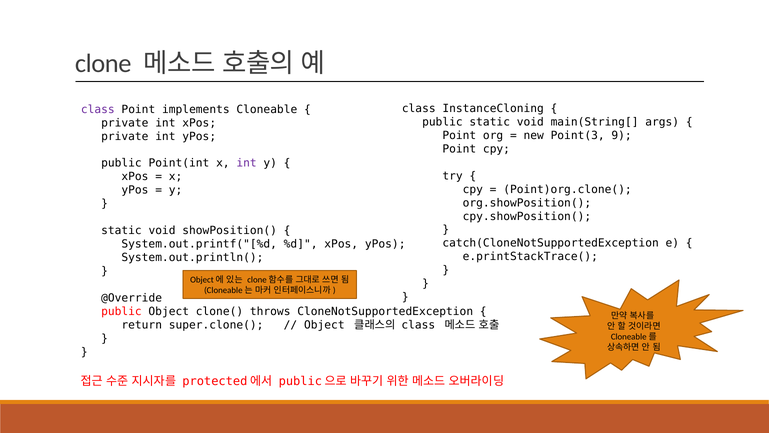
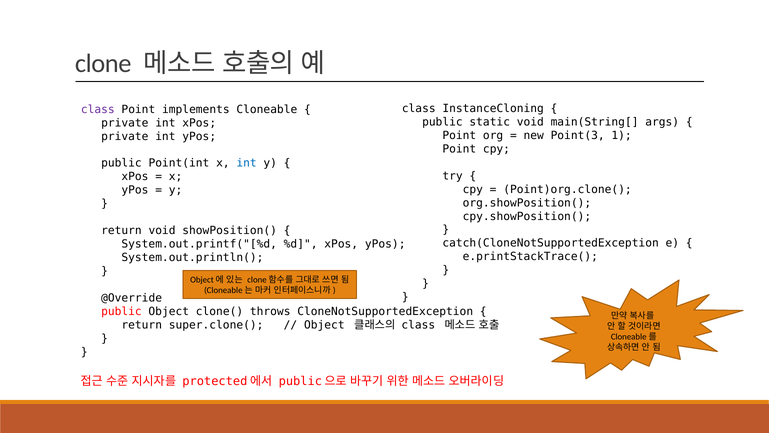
9: 9 -> 1 (622, 135)
int colour: purple -> blue (247, 163)
static: static -> return (121, 230)
